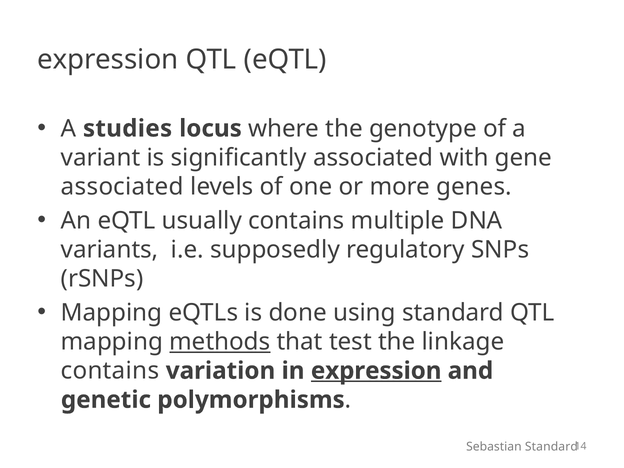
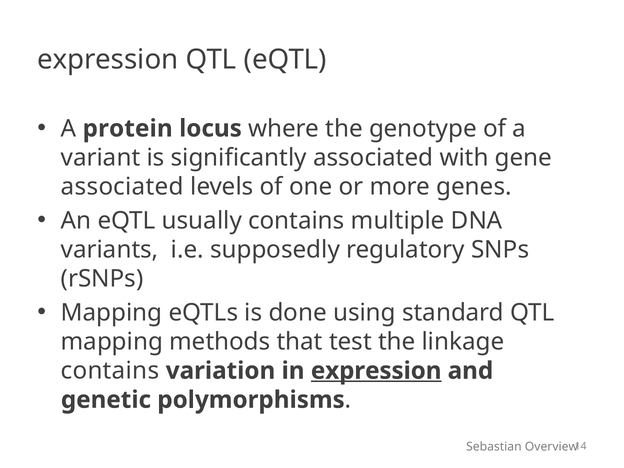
studies: studies -> protein (128, 129)
methods underline: present -> none (220, 342)
Sebastian Standard: Standard -> Overview (551, 447)
